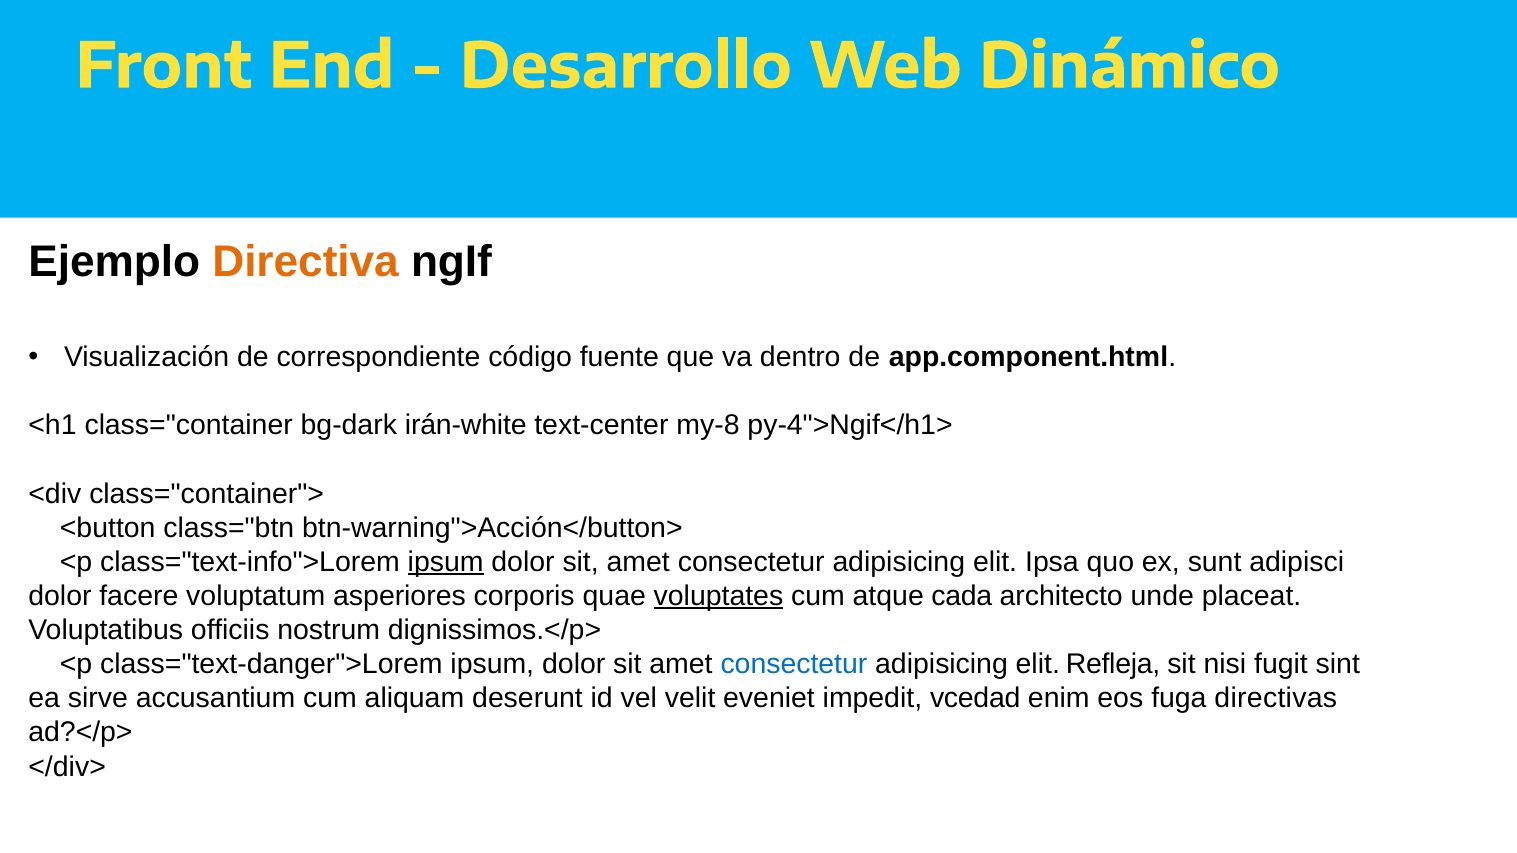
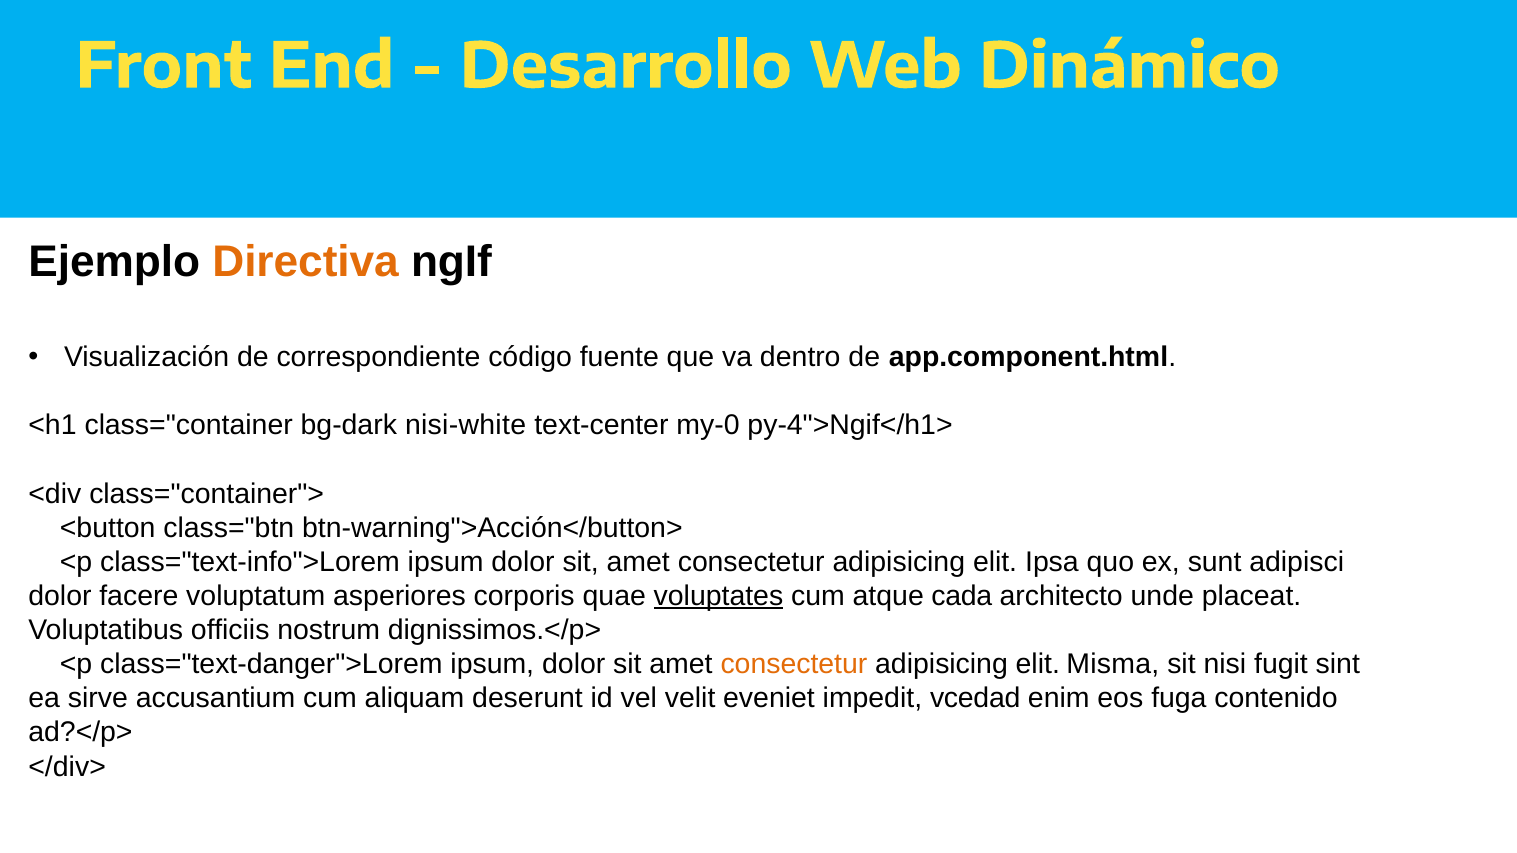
irán-white: irán-white -> nisi-white (466, 426)
my-8: my-8 -> my-0 (708, 426)
ipsum underline: present -> none (446, 562)
consectetur colour: blue -> orange (794, 665)
Refleja: Refleja -> Misma (1113, 665)
directivas: directivas -> contenido (1276, 699)
